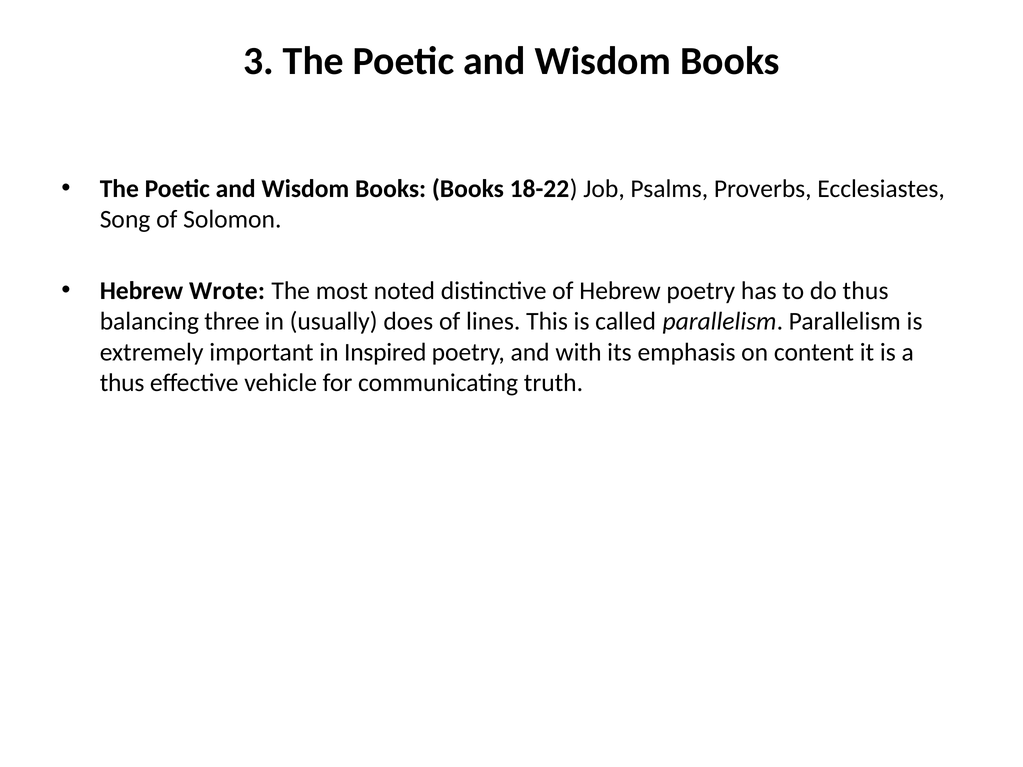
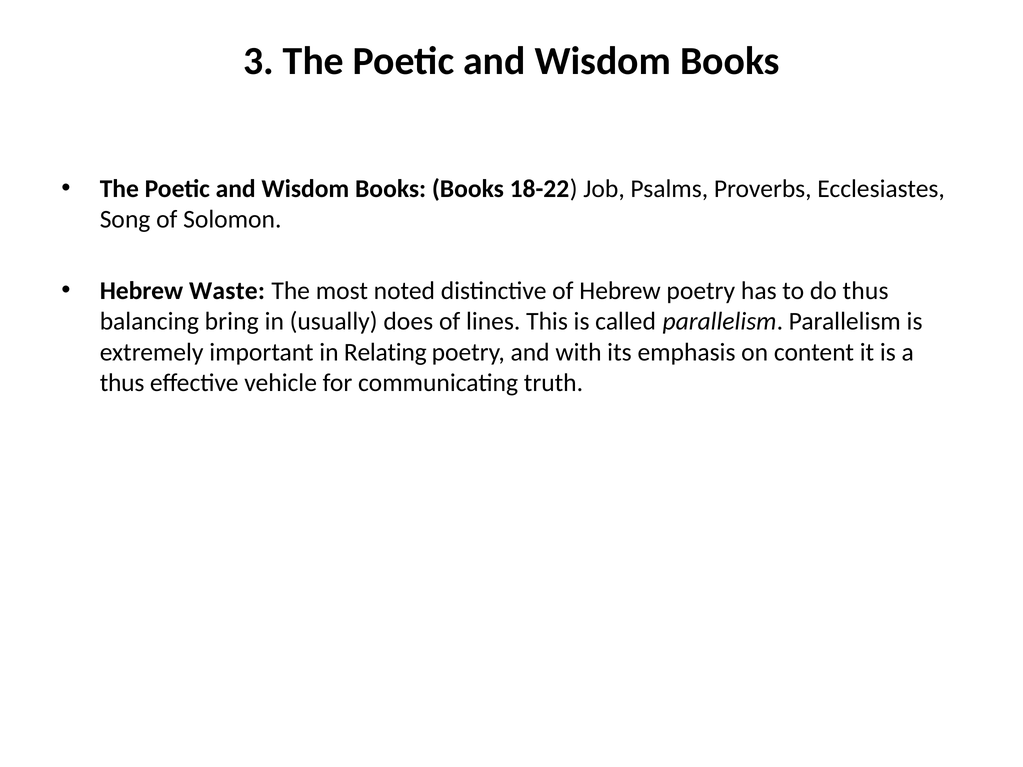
Wrote: Wrote -> Waste (227, 291)
three: three -> bring (232, 322)
Inspired: Inspired -> Relating (385, 352)
